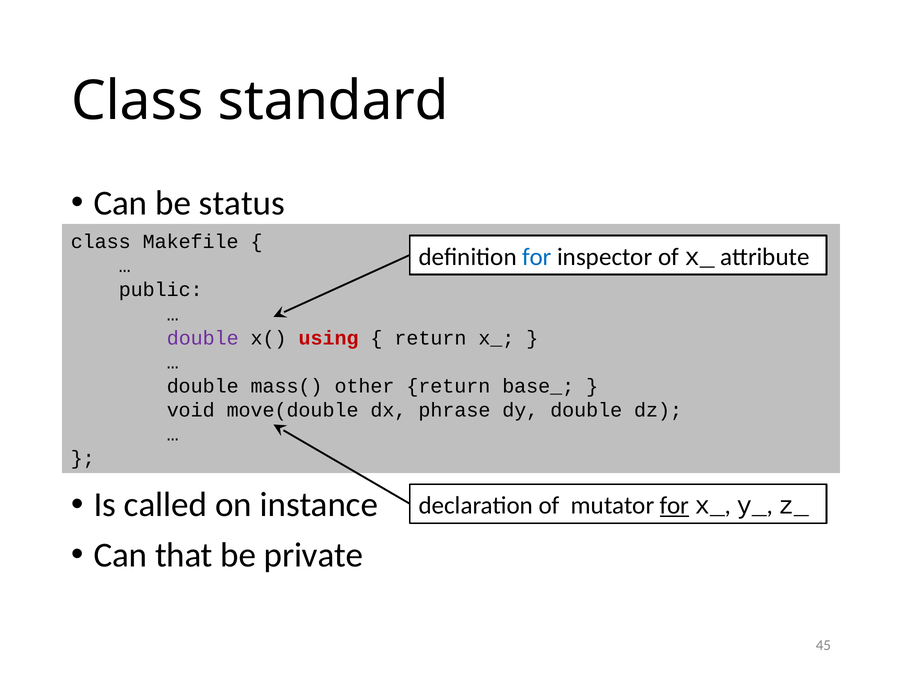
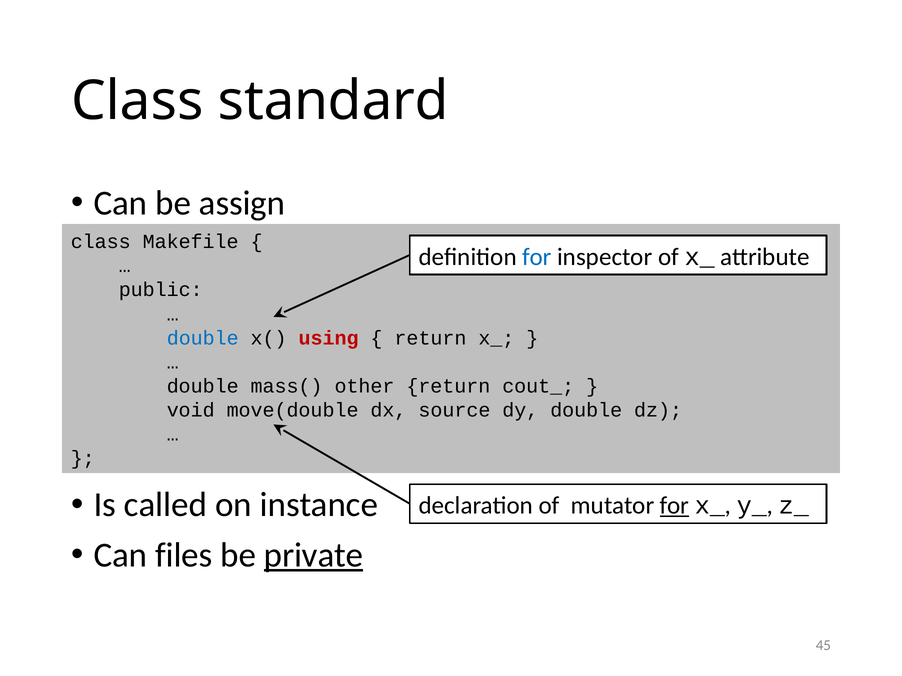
status: status -> assign (242, 203)
double colour: purple -> blue (203, 338)
base_: base_ -> cout_ (538, 386)
phrase: phrase -> source (454, 410)
that: that -> files (184, 556)
private underline: none -> present (313, 556)
